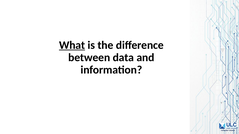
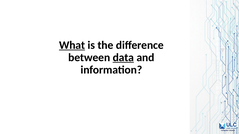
data underline: none -> present (123, 58)
